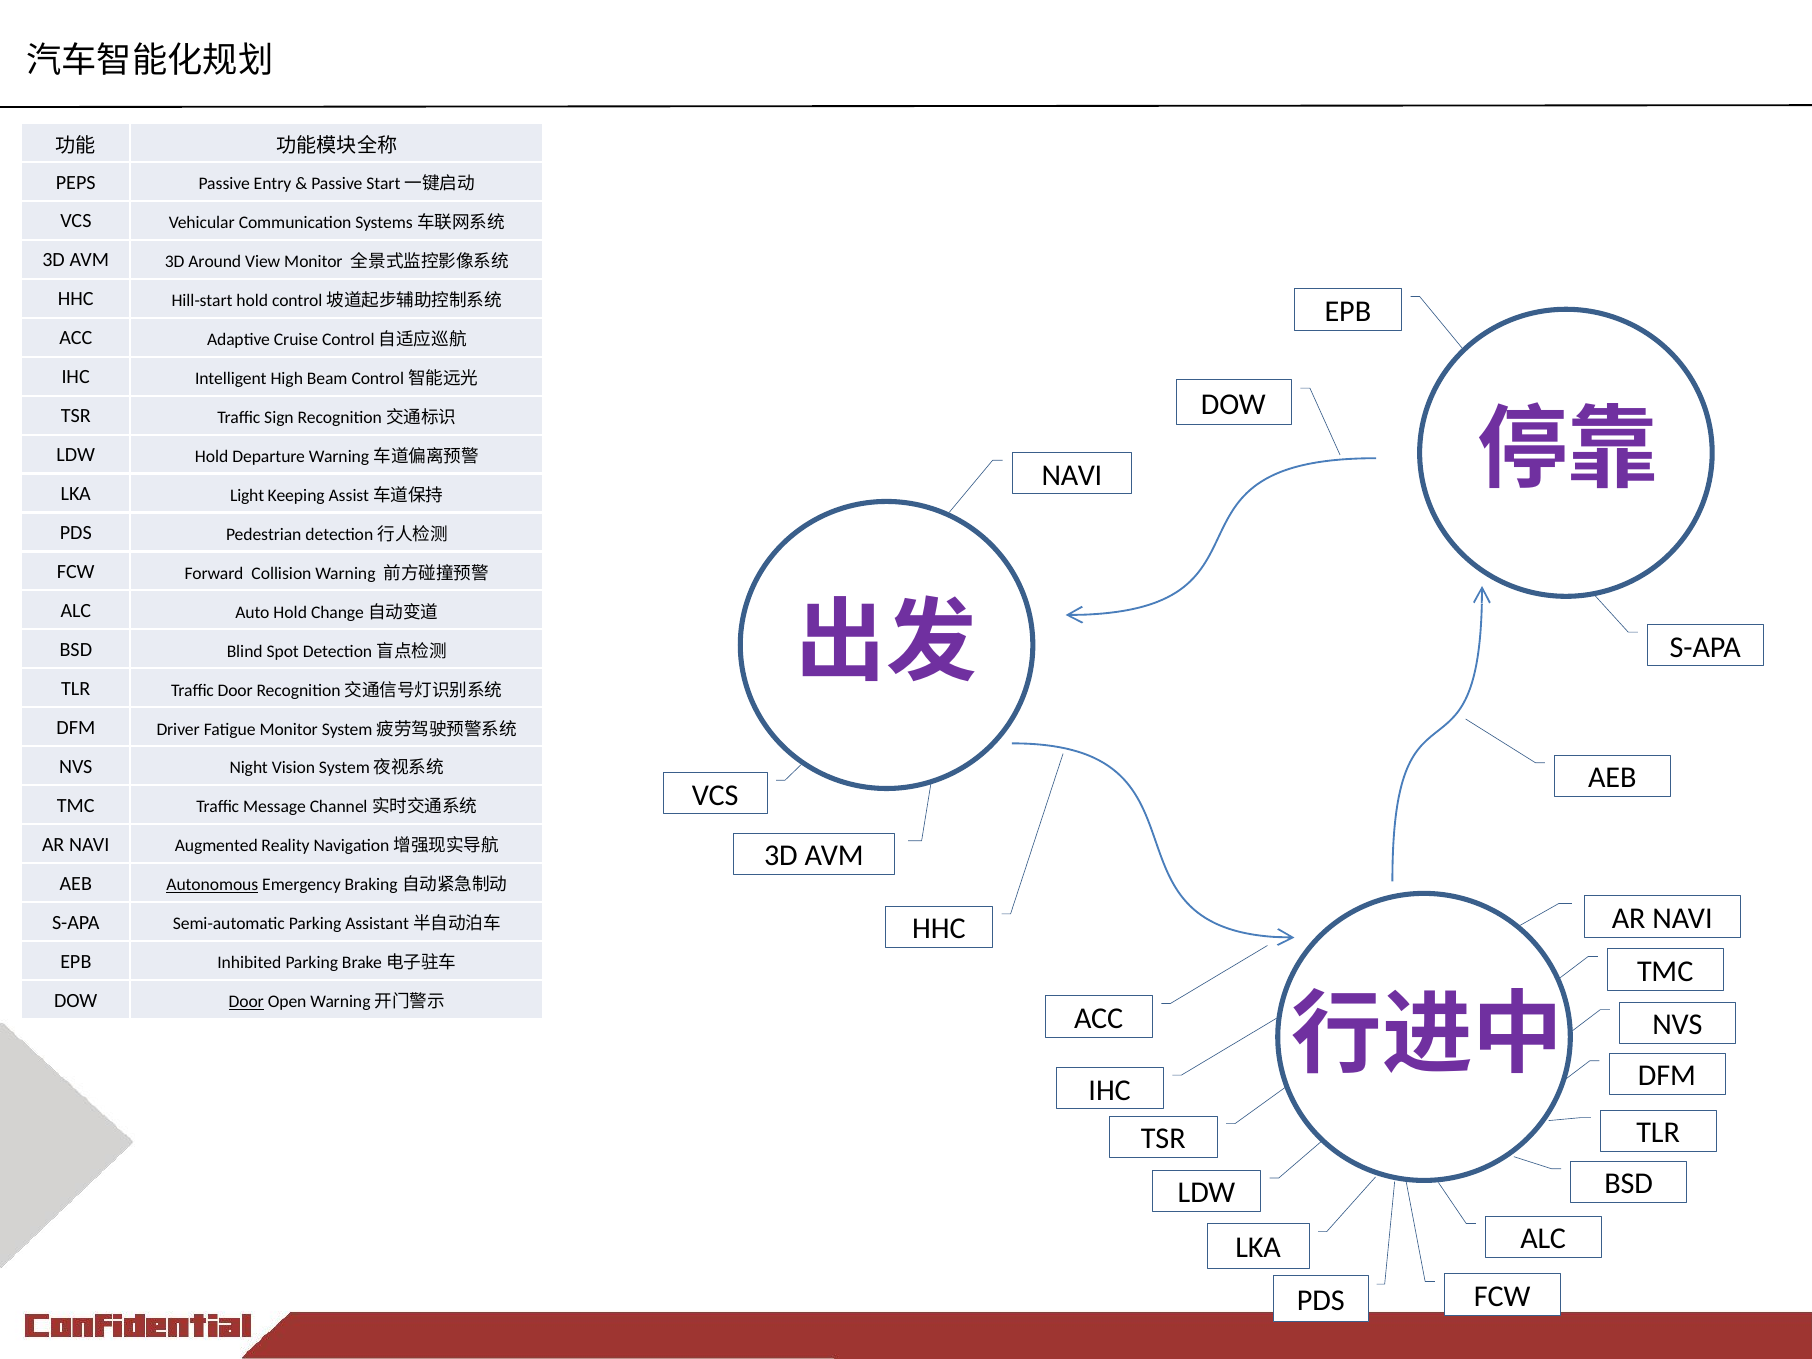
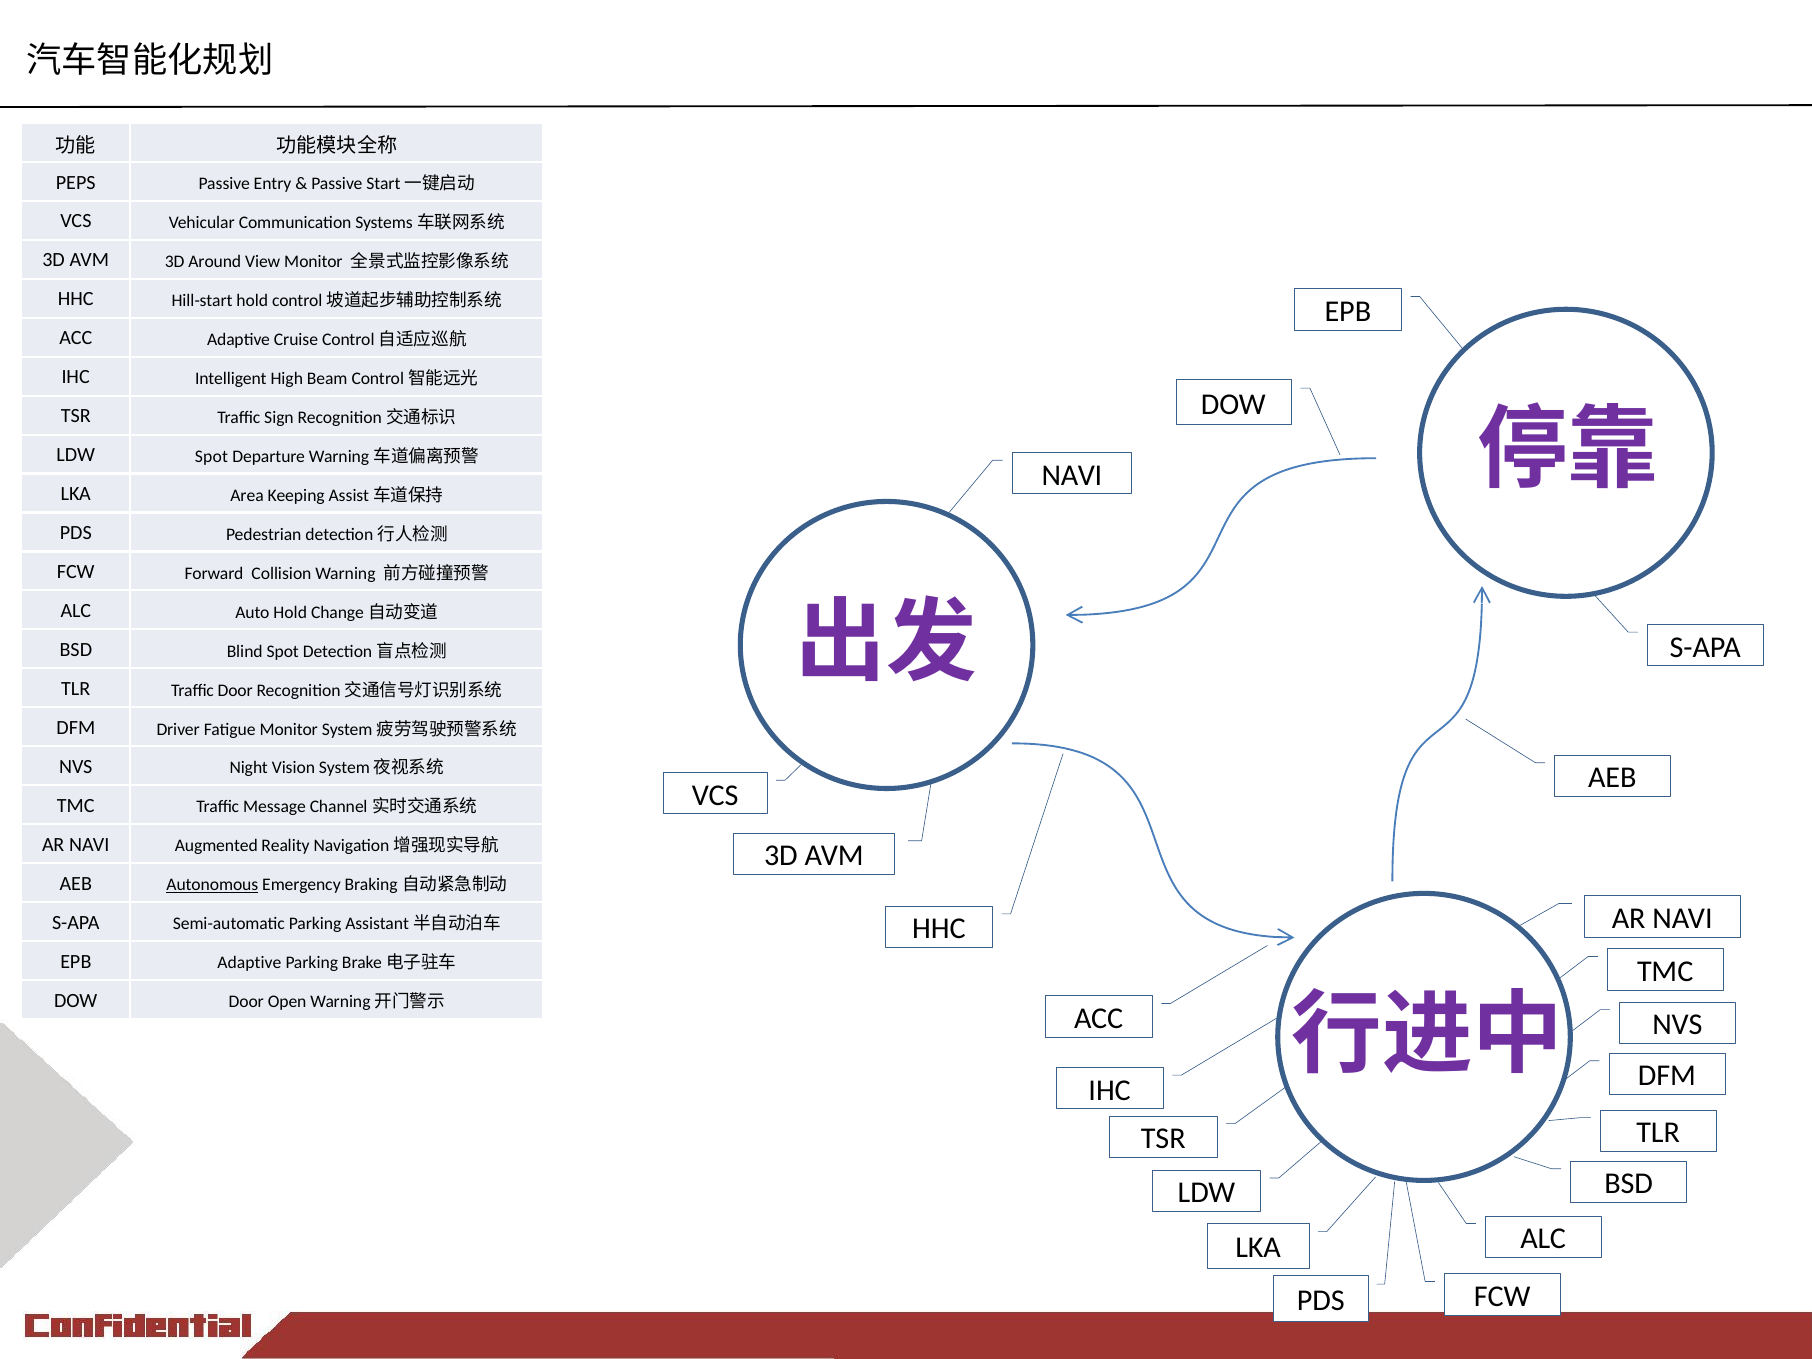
LDW Hold: Hold -> Spot (211, 457)
Light: Light -> Area (247, 495)
EPB Inhibited: Inhibited -> Adaptive (249, 963)
Door underline: present -> none (246, 1002)
